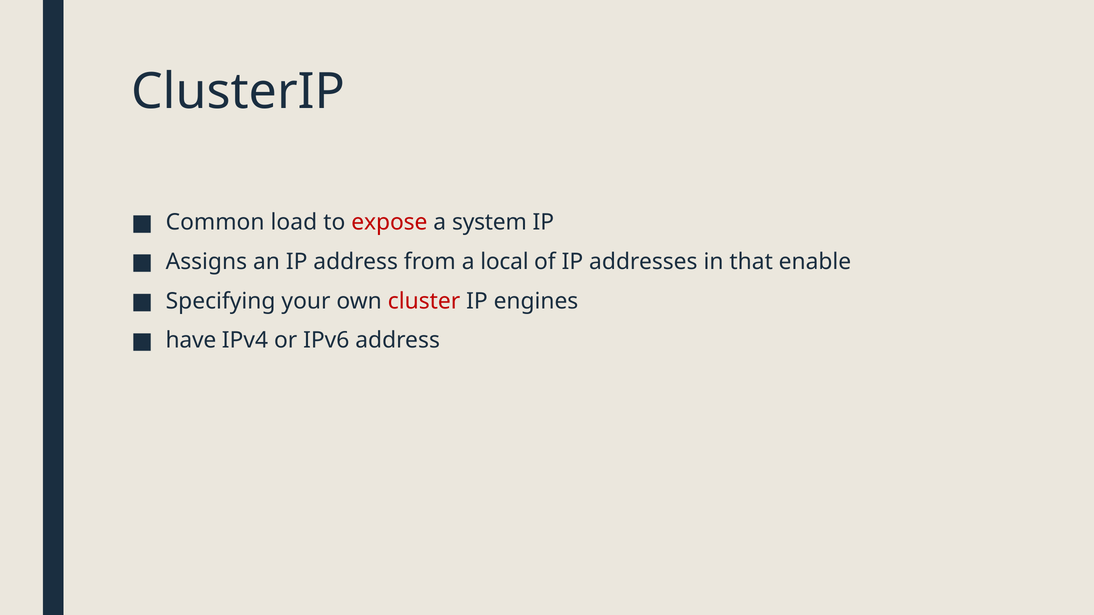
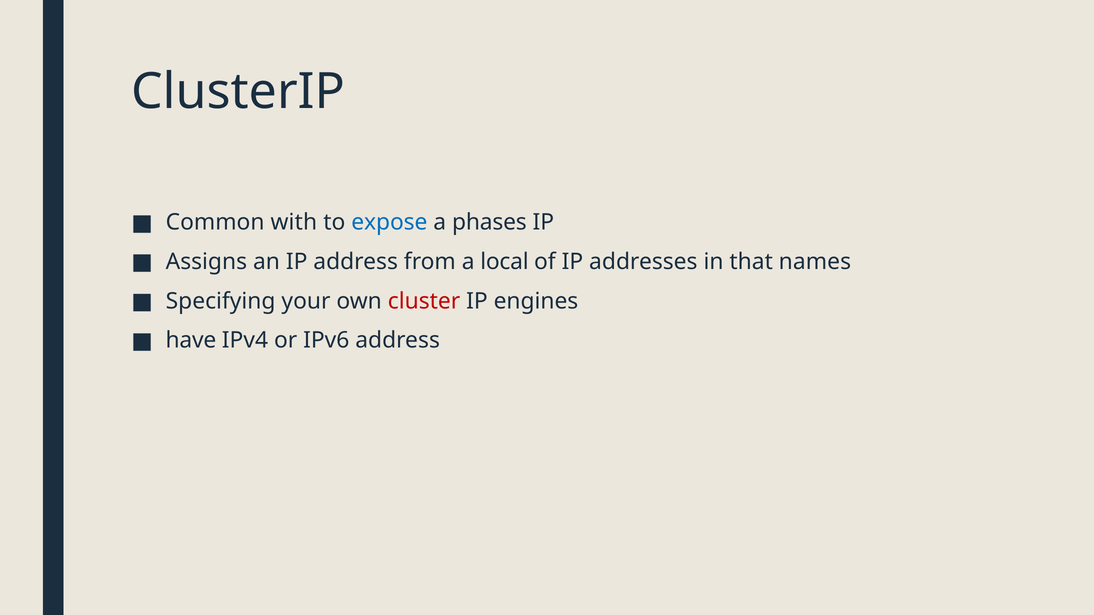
load: load -> with (294, 222)
expose colour: red -> blue (389, 222)
system: system -> phases (489, 222)
enable: enable -> names (815, 262)
